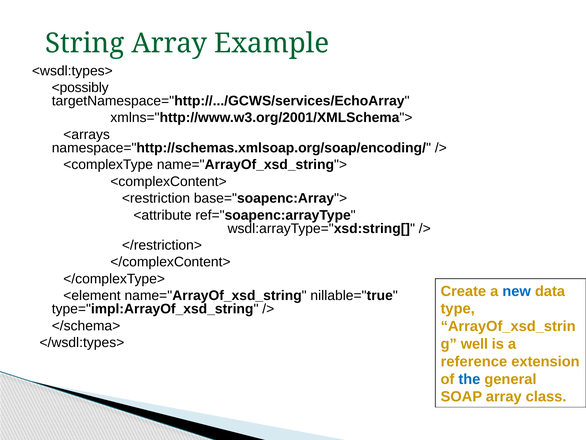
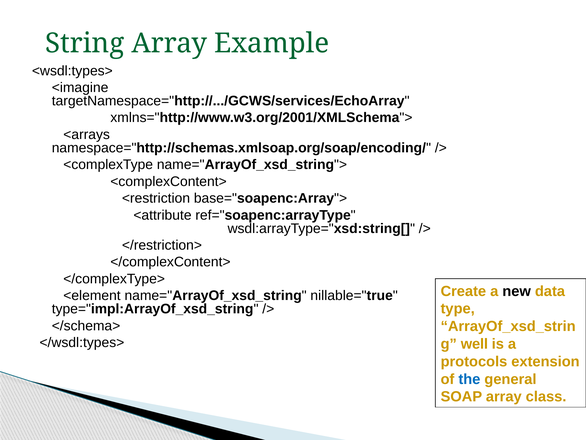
<possibly: <possibly -> <imagine (80, 88)
new colour: blue -> black (517, 291)
reference: reference -> protocols (474, 361)
